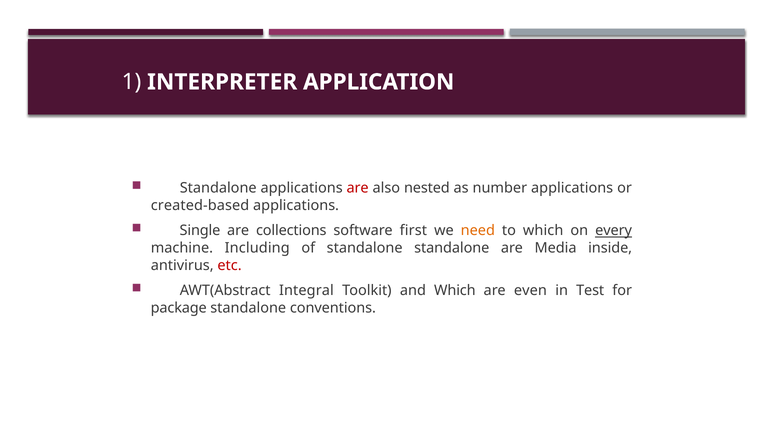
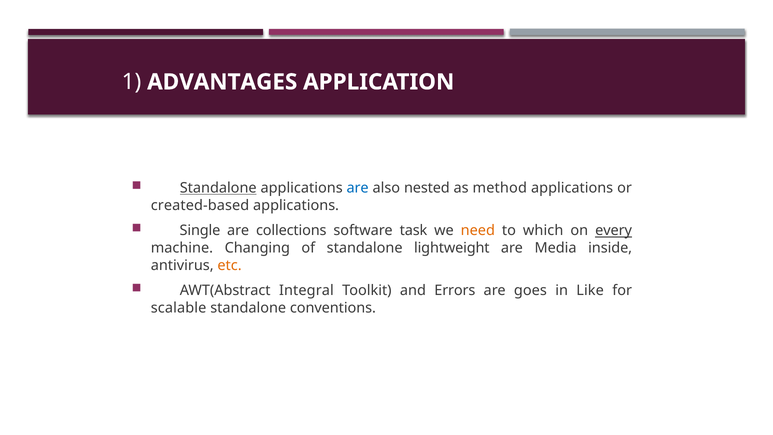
INTERPRETER: INTERPRETER -> ADVANTAGES (222, 82)
Standalone underline: none -> present (218, 188)
are colour: red -> blue (358, 188)
number: number -> method (500, 188)
first: first -> task (414, 230)
Including: Including -> Changing (257, 248)
standalone standalone: standalone -> lightweight (452, 248)
etc colour: red -> orange (230, 265)
and Which: Which -> Errors (455, 290)
even: even -> goes (530, 290)
Test: Test -> Like (590, 290)
package: package -> scalable (179, 308)
